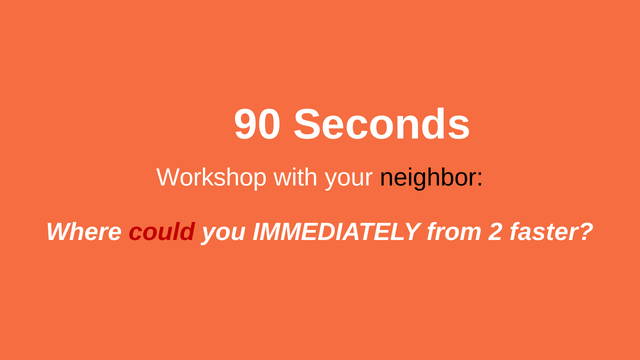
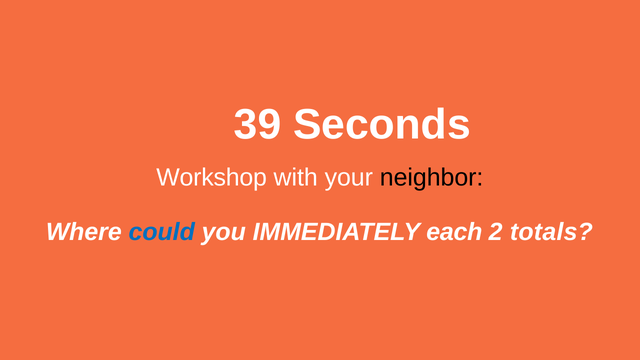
90: 90 -> 39 (258, 125)
could colour: red -> blue (162, 232)
from: from -> each (454, 232)
faster: faster -> totals (551, 232)
